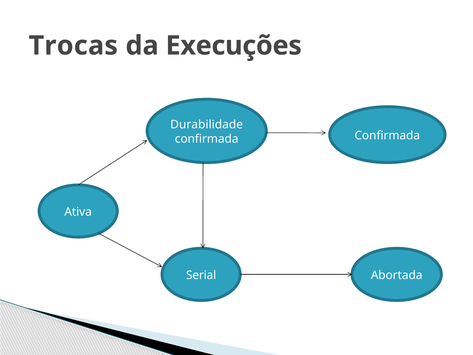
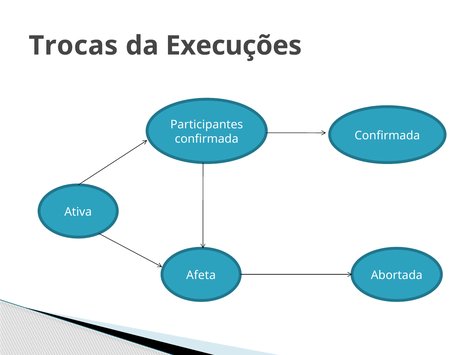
Durabilidade: Durabilidade -> Participantes (207, 125)
Serial: Serial -> Afeta (201, 275)
